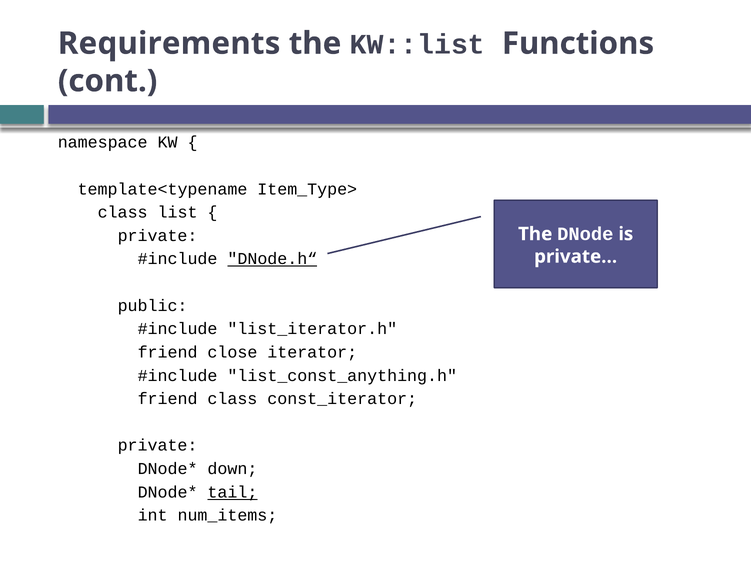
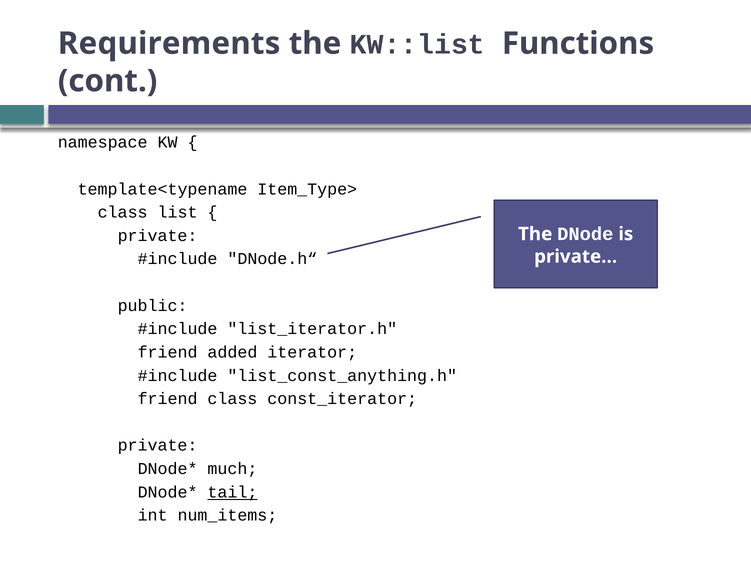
DNode.h“ underline: present -> none (272, 259)
close: close -> added (232, 352)
down: down -> much (232, 469)
